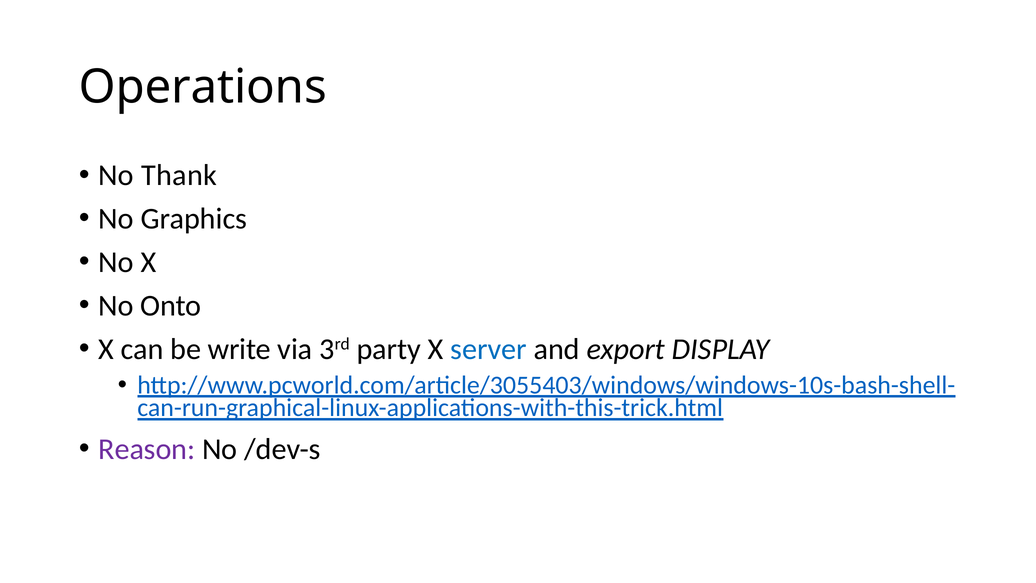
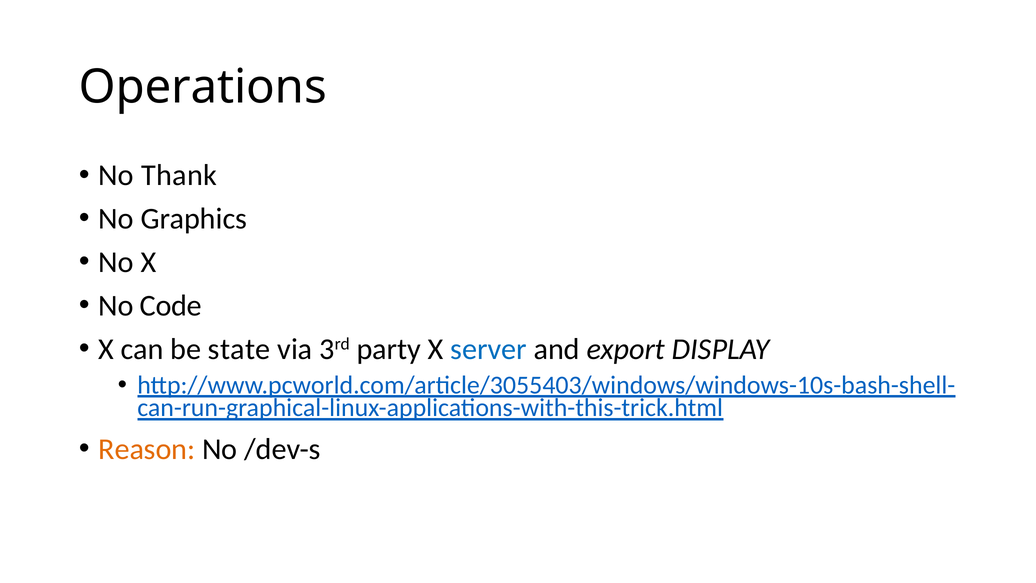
Onto: Onto -> Code (171, 305)
write: write -> state (239, 349)
Reason colour: purple -> orange (147, 449)
